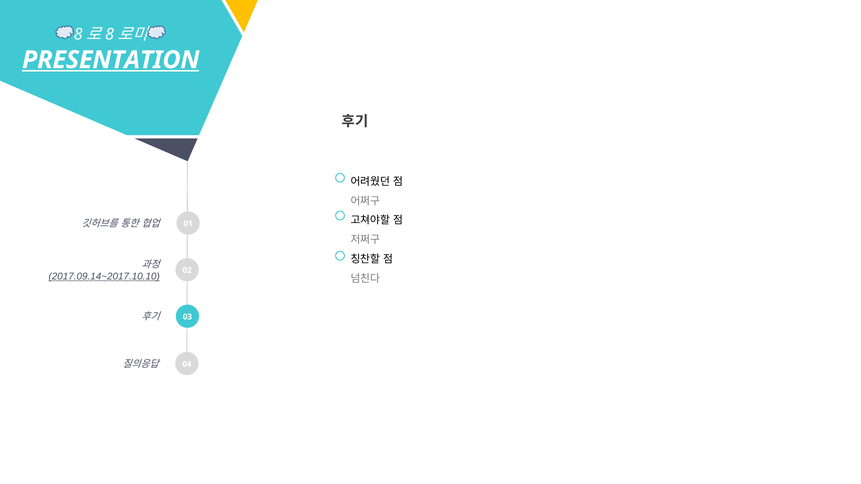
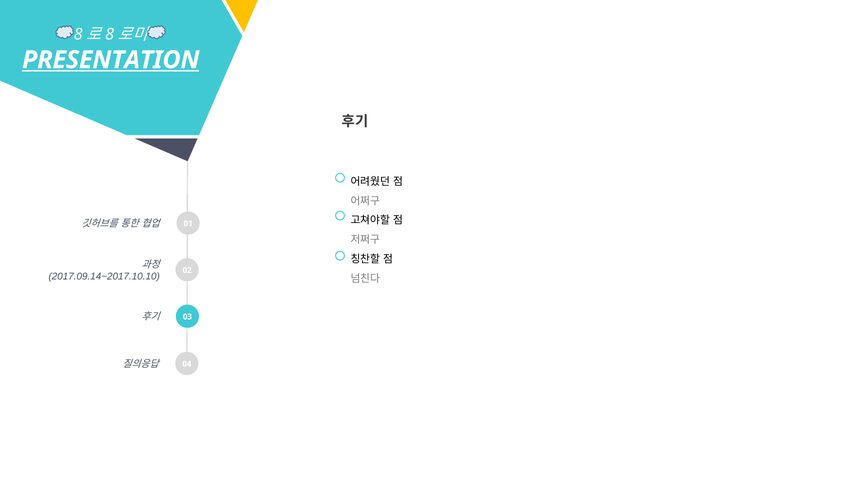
2017.09.14~2017.10.10 underline: present -> none (104, 277)
